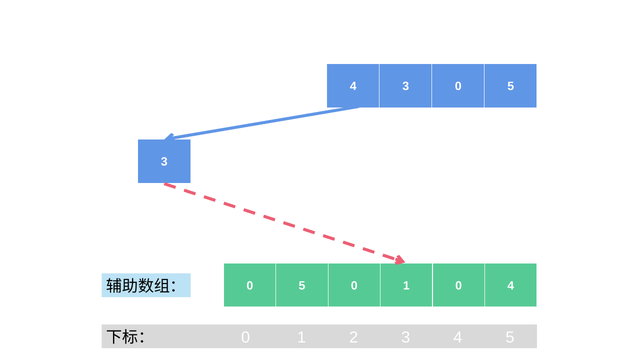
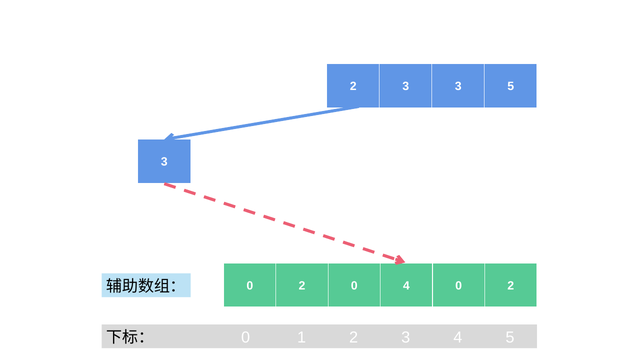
4: 4 -> 2 (353, 86)
3 0: 0 -> 3 (458, 86)
5: 5 -> 2 (302, 285)
1: 1 -> 4 (406, 285)
4: 4 -> 2 (511, 285)
